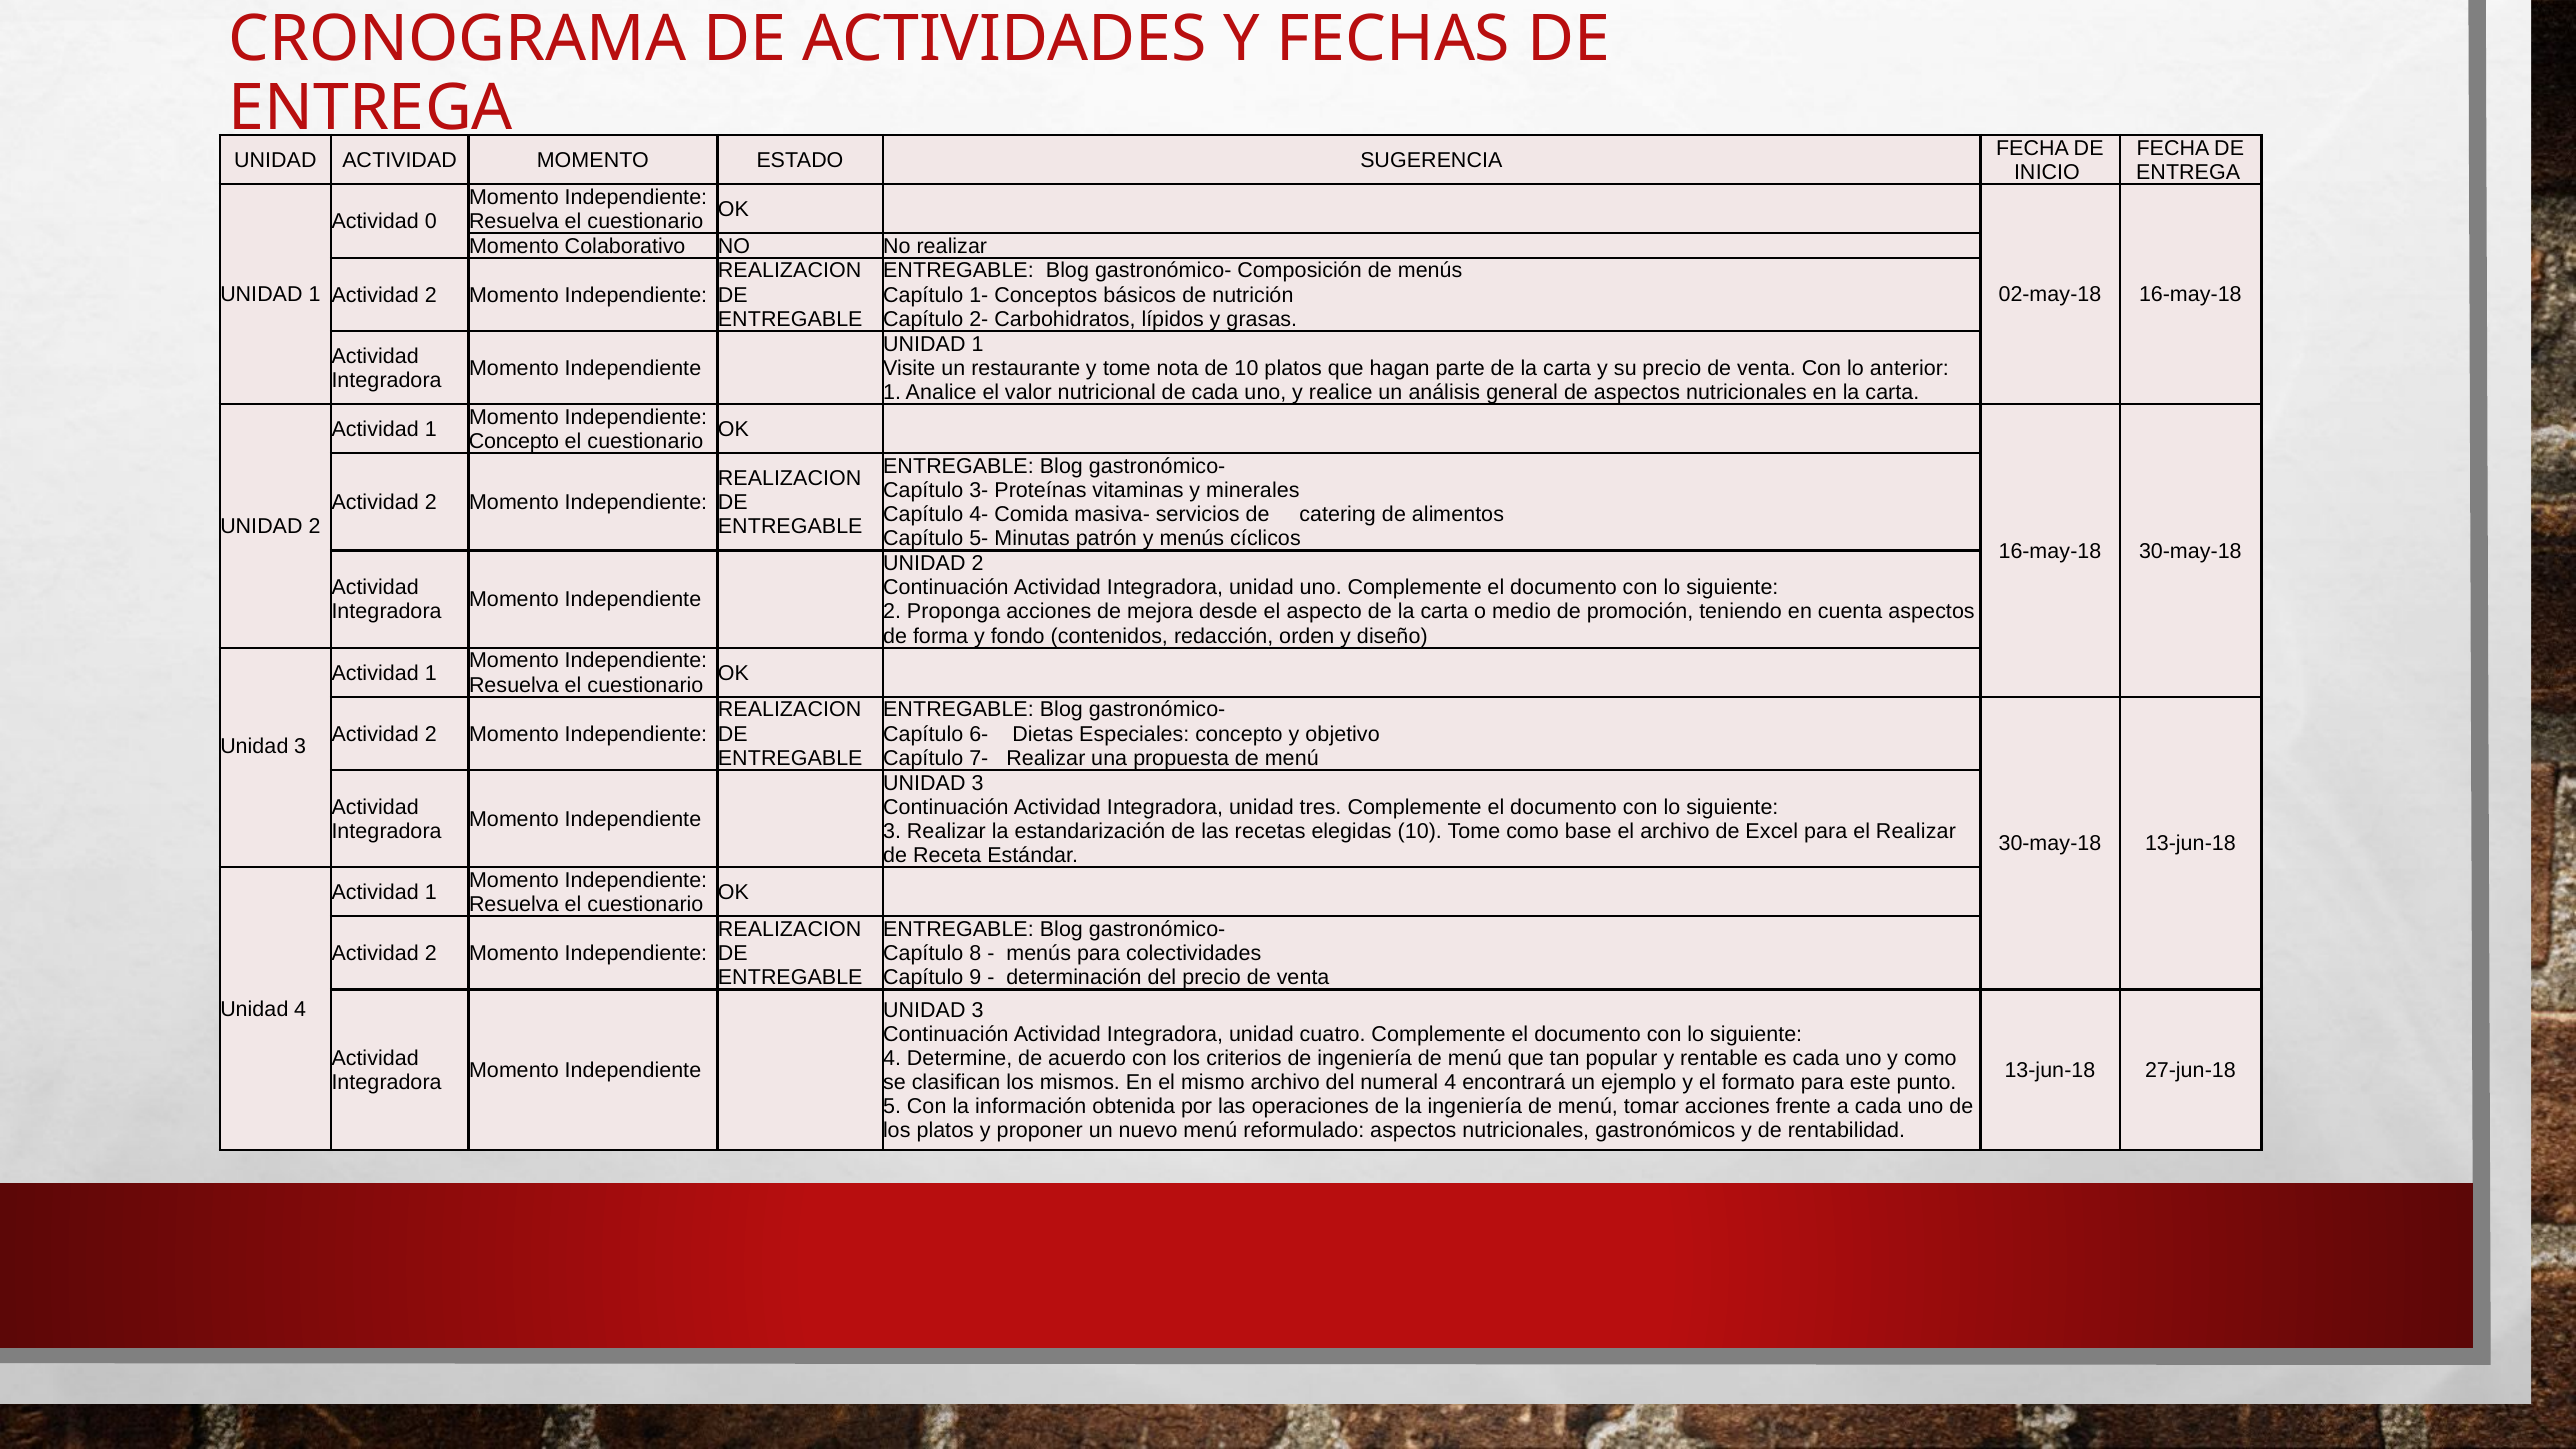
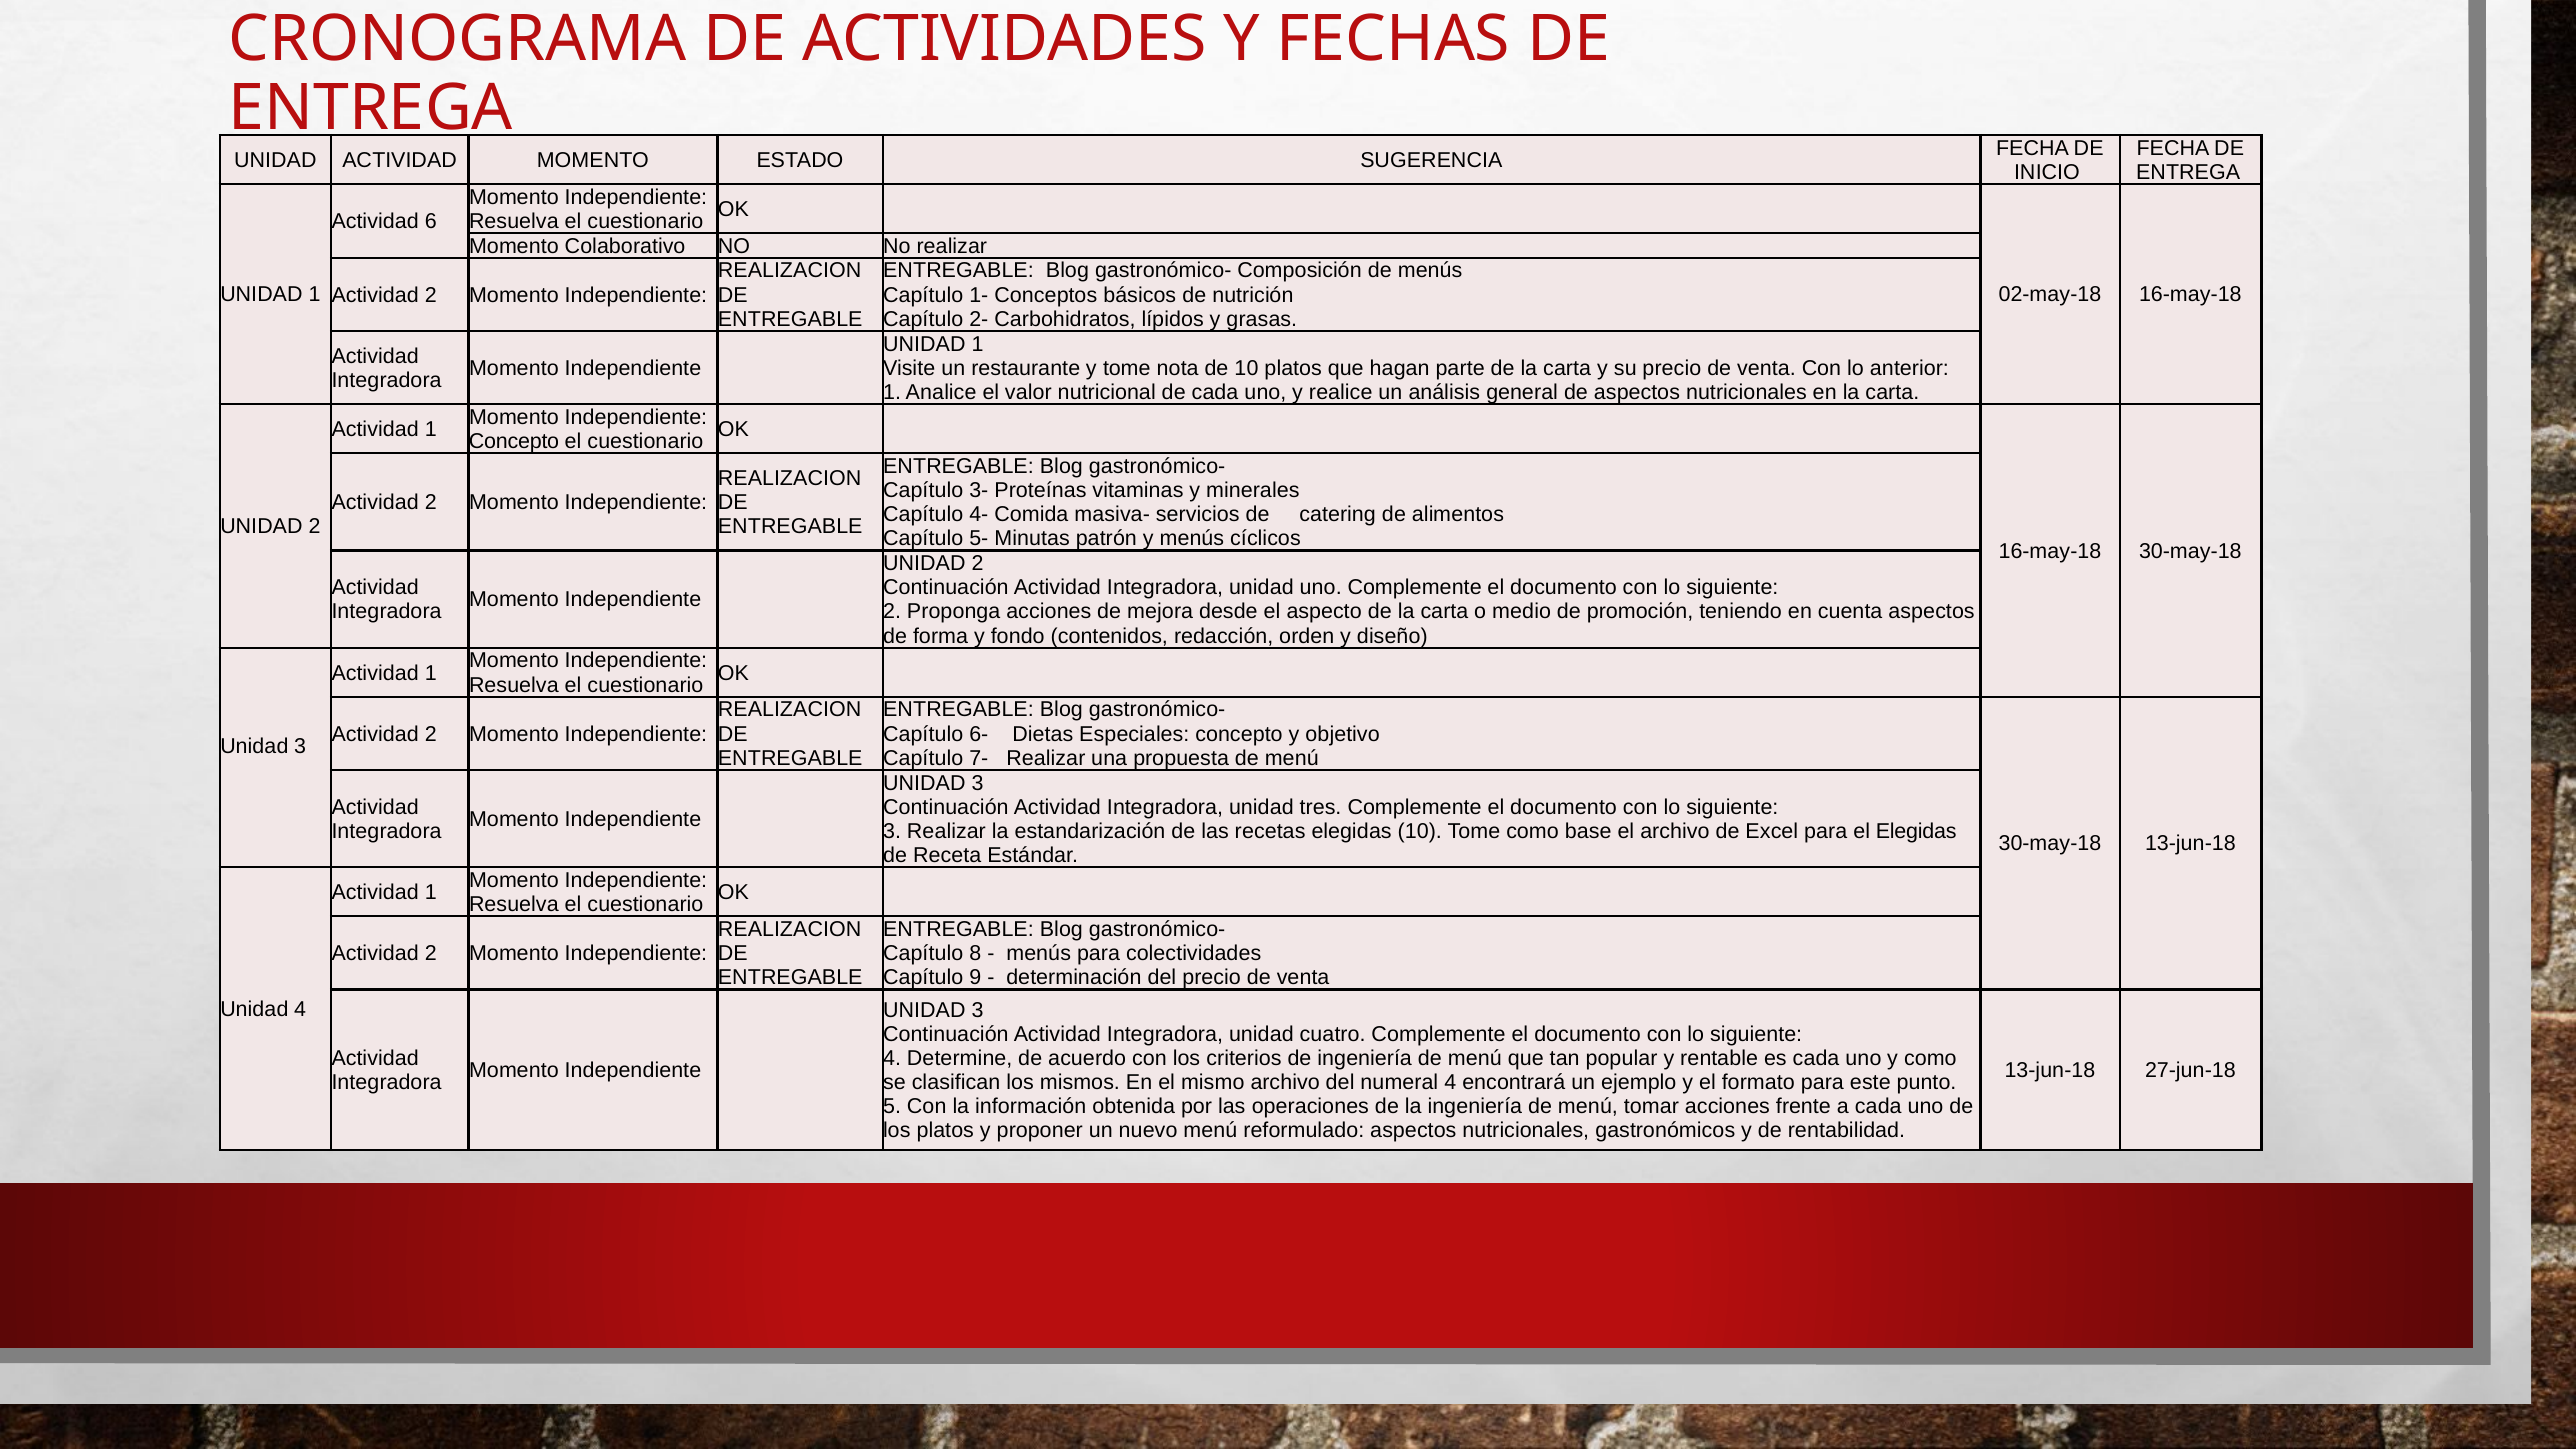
0: 0 -> 6 (431, 221)
el Realizar: Realizar -> Elegidas (1916, 831)
